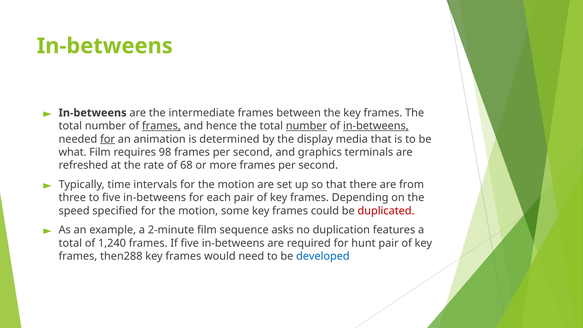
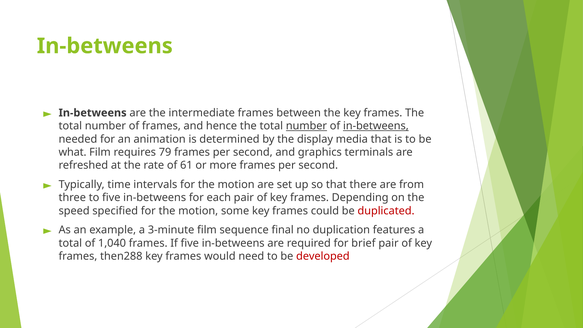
frames underline: present -> none (161, 126)
for underline: present -> none (108, 139)
98: 98 -> 79 (165, 152)
68: 68 -> 61 (186, 165)
2-minute: 2-minute -> 3-minute (171, 230)
asks: asks -> final (283, 230)
1,240: 1,240 -> 1,040 (112, 243)
hunt: hunt -> brief (363, 243)
developed colour: blue -> red (323, 256)
